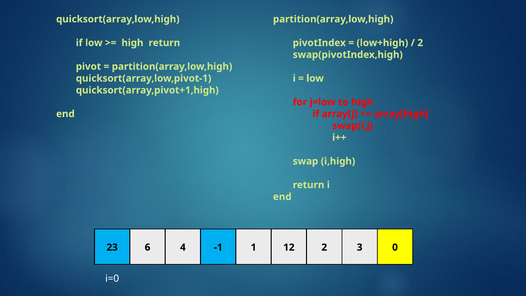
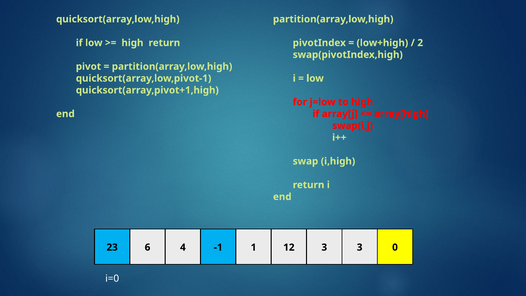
12 2: 2 -> 3 (324, 247)
